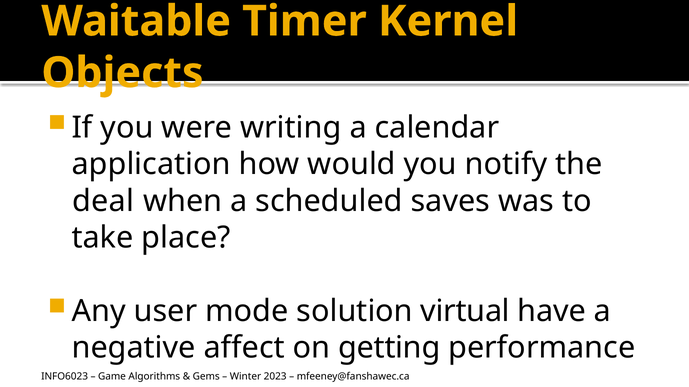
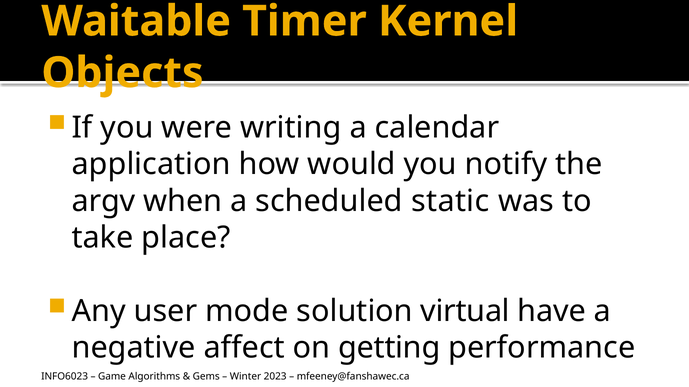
deal: deal -> argv (103, 201)
saves: saves -> static (450, 201)
